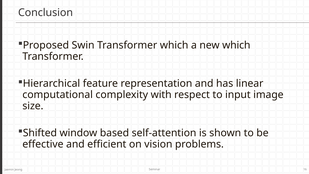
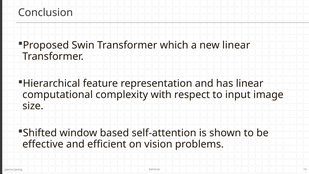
new which: which -> linear (236, 45)
